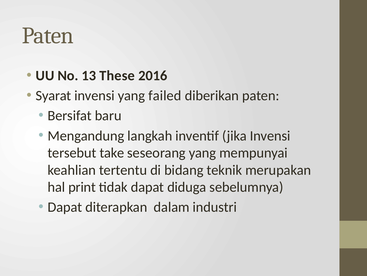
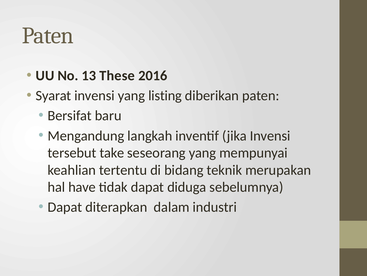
failed: failed -> listing (165, 96)
print: print -> have (82, 187)
